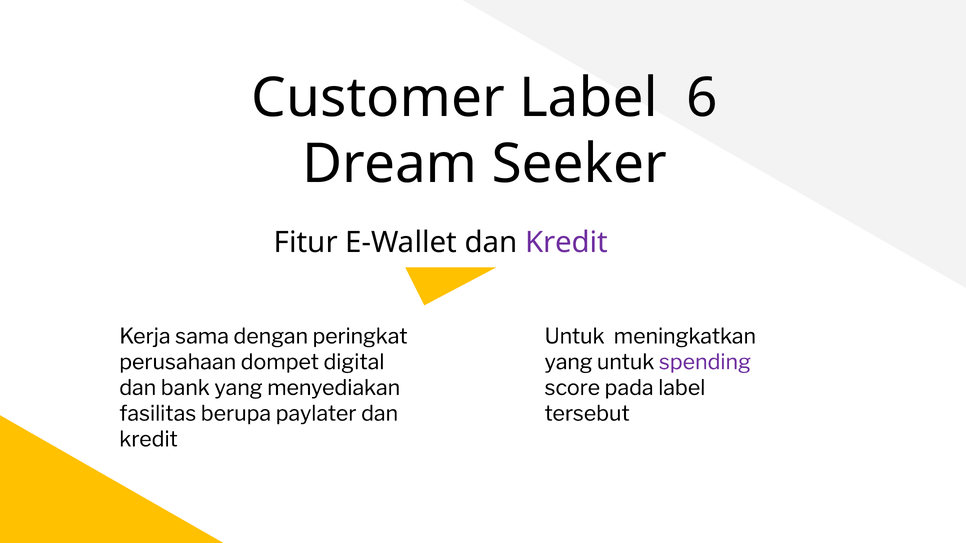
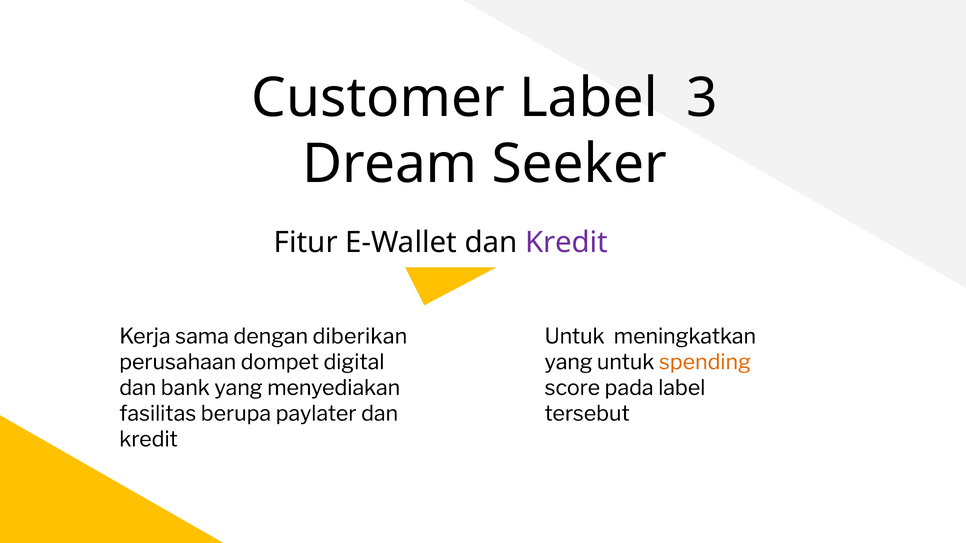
6: 6 -> 3 (702, 98)
peringkat: peringkat -> diberikan (360, 337)
spending colour: purple -> orange (705, 362)
